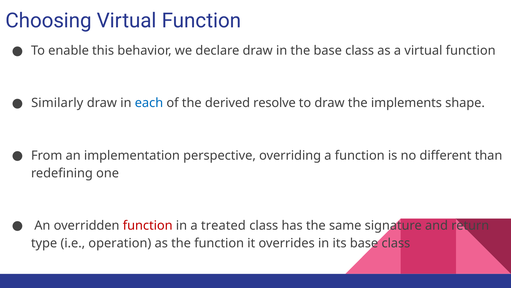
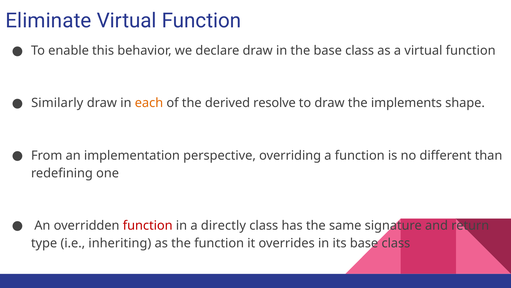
Choosing: Choosing -> Eliminate (49, 21)
each colour: blue -> orange (149, 103)
treated: treated -> directly (223, 225)
operation: operation -> inheriting (120, 243)
